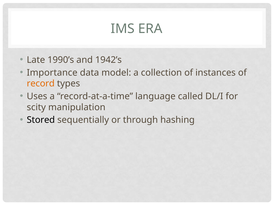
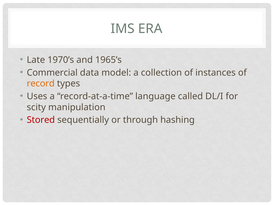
1990’s: 1990’s -> 1970’s (61, 60)
1942’s: 1942’s -> 1965’s (108, 60)
Importance: Importance -> Commercial (52, 73)
Stored colour: black -> red (41, 120)
